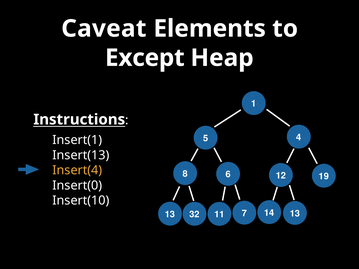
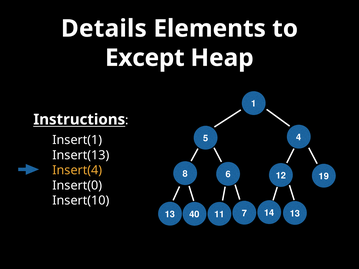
Caveat: Caveat -> Details (104, 29)
32: 32 -> 40 (195, 215)
